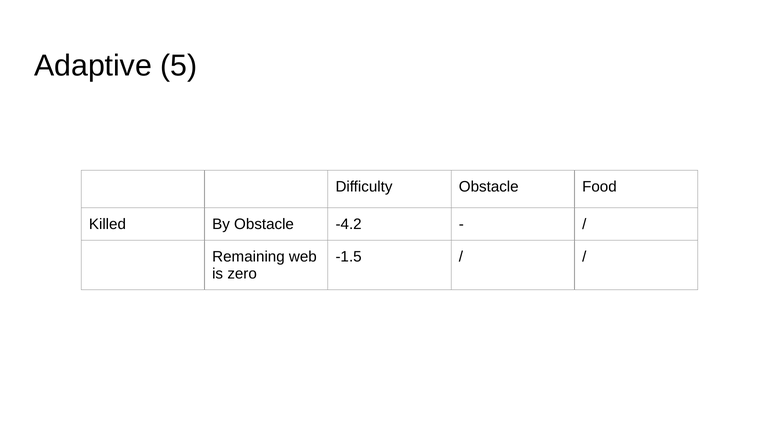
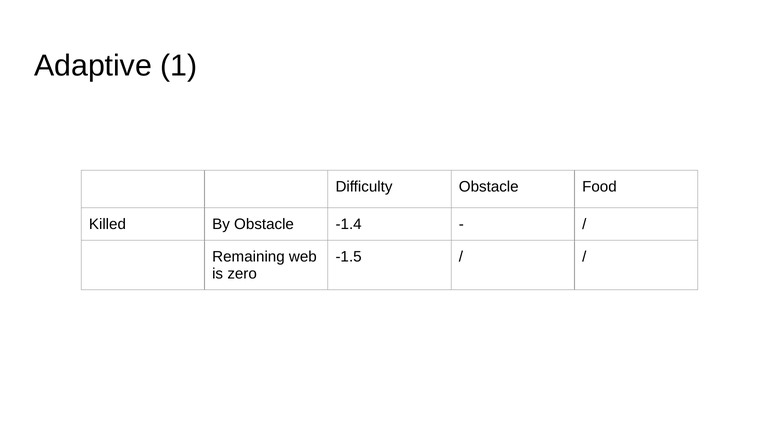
5: 5 -> 1 (179, 66)
-4.2: -4.2 -> -1.4 (349, 224)
